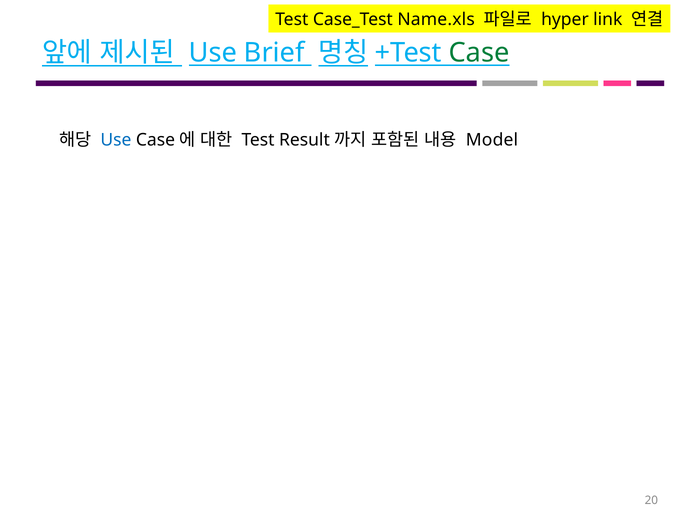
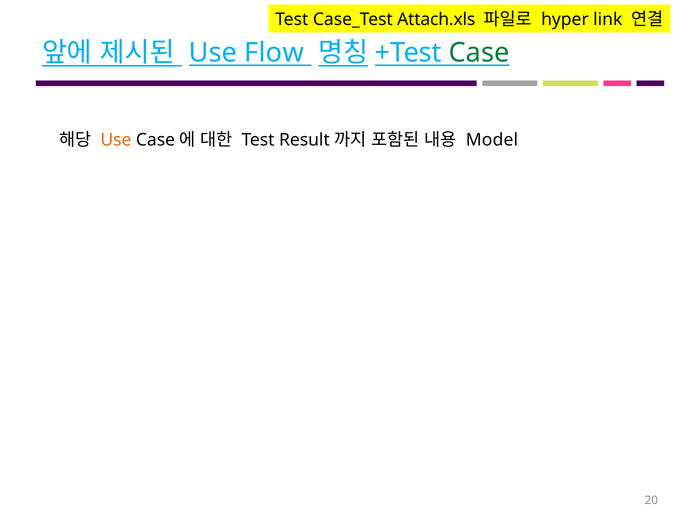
Name.xls: Name.xls -> Attach.xls (436, 20)
Brief: Brief -> Flow (274, 53)
Use colour: blue -> orange (116, 140)
